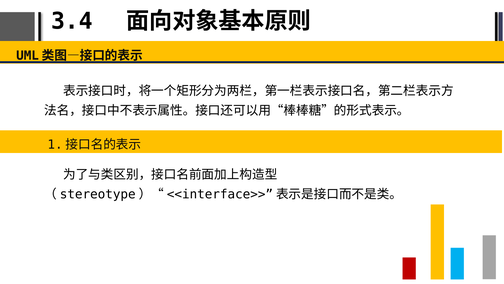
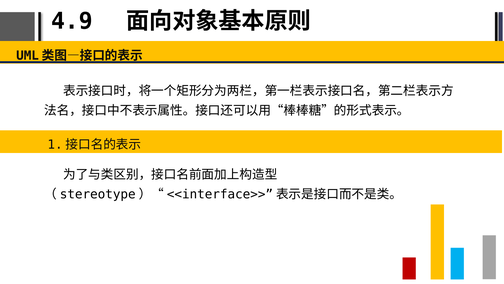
3.4: 3.4 -> 4.9 (72, 21)
